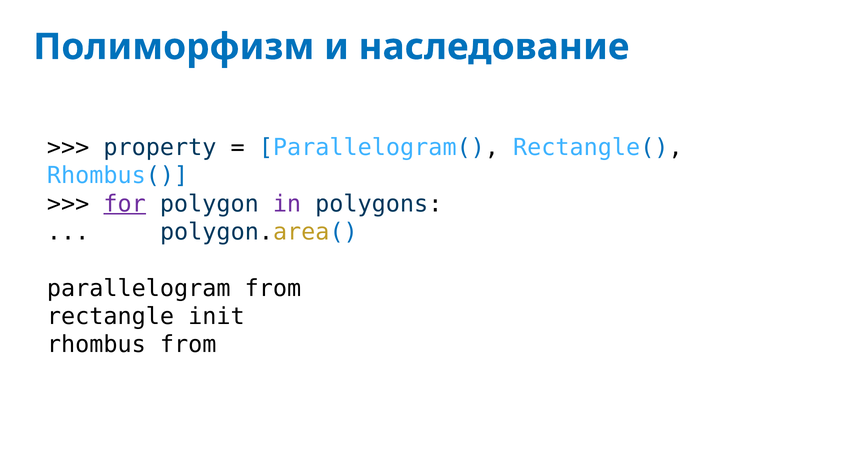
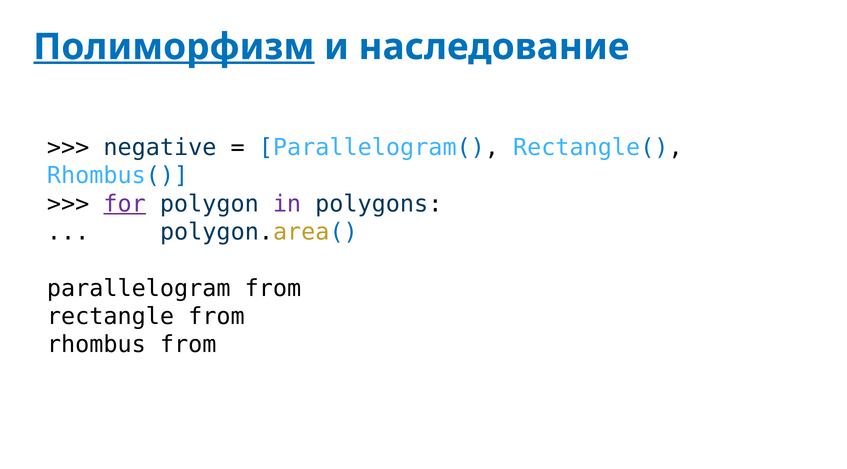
Полиморфизм underline: none -> present (174, 47)
property: property -> negative (160, 148)
rectangle init: init -> from (216, 317)
